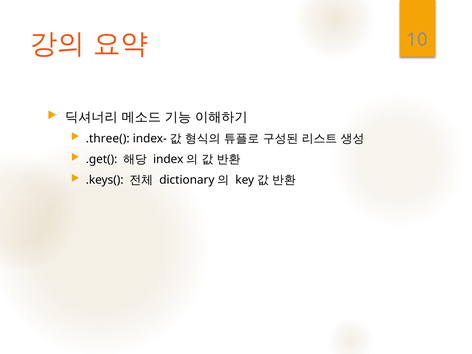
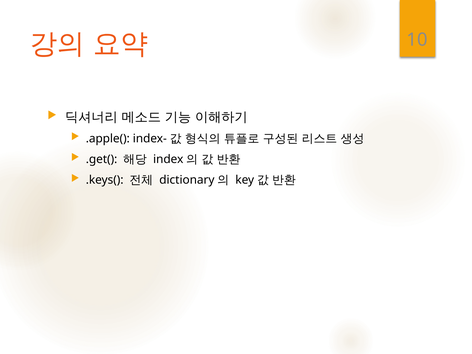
.three(: .three( -> .apple( (108, 139)
